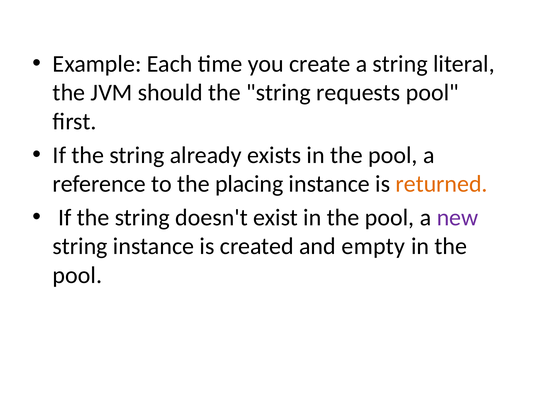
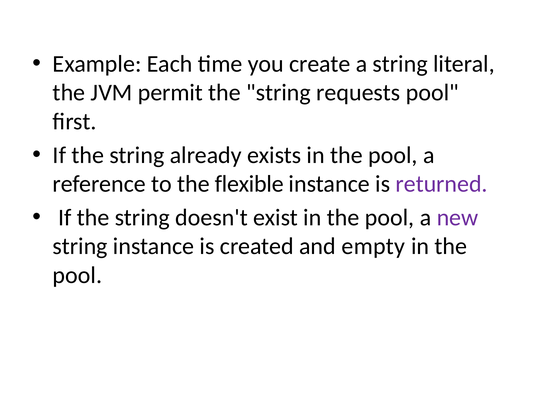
should: should -> permit (170, 93)
placing: placing -> flexible (249, 184)
returned colour: orange -> purple (442, 184)
